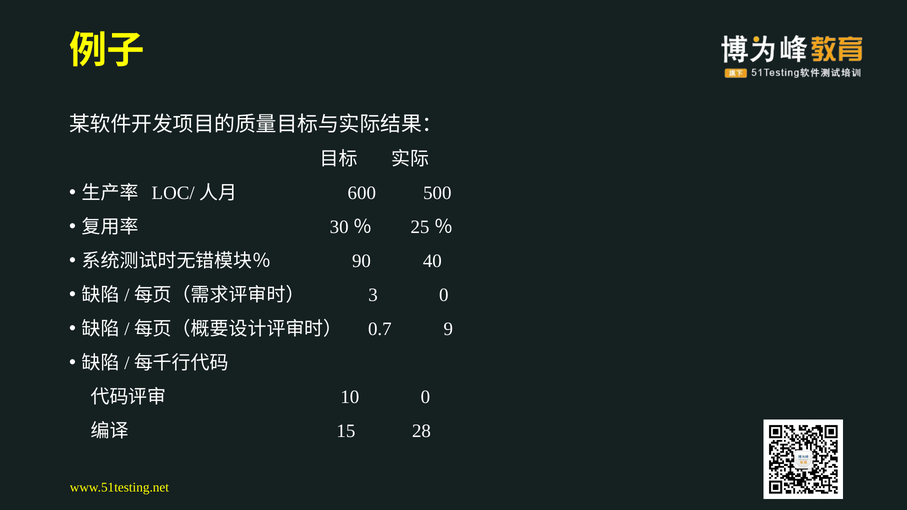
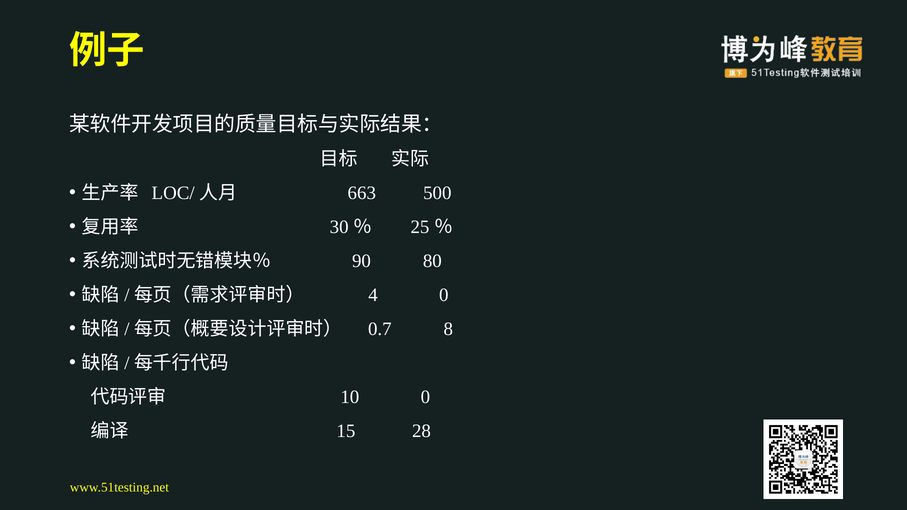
600: 600 -> 663 (362, 193)
40: 40 -> 80 (432, 261)
3: 3 -> 4 (373, 295)
9: 9 -> 8 (448, 329)
